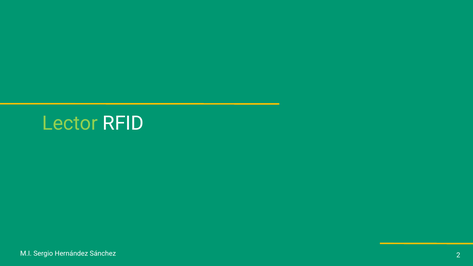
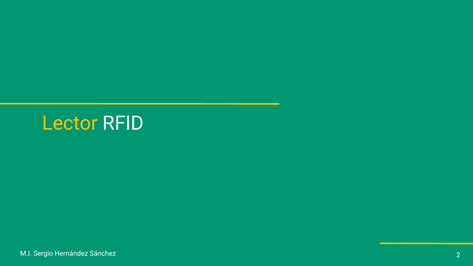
Lector colour: light green -> yellow (70, 123)
